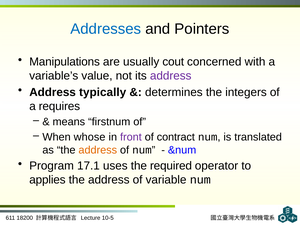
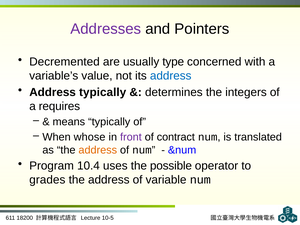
Addresses colour: blue -> purple (106, 29)
Manipulations: Manipulations -> Decremented (64, 62)
cout: cout -> type (173, 62)
address colour: purple -> blue (171, 76)
means firstnum: firstnum -> typically (109, 122)
17.1: 17.1 -> 10.4 (88, 166)
required: required -> possible (171, 166)
applies: applies -> grades (47, 180)
